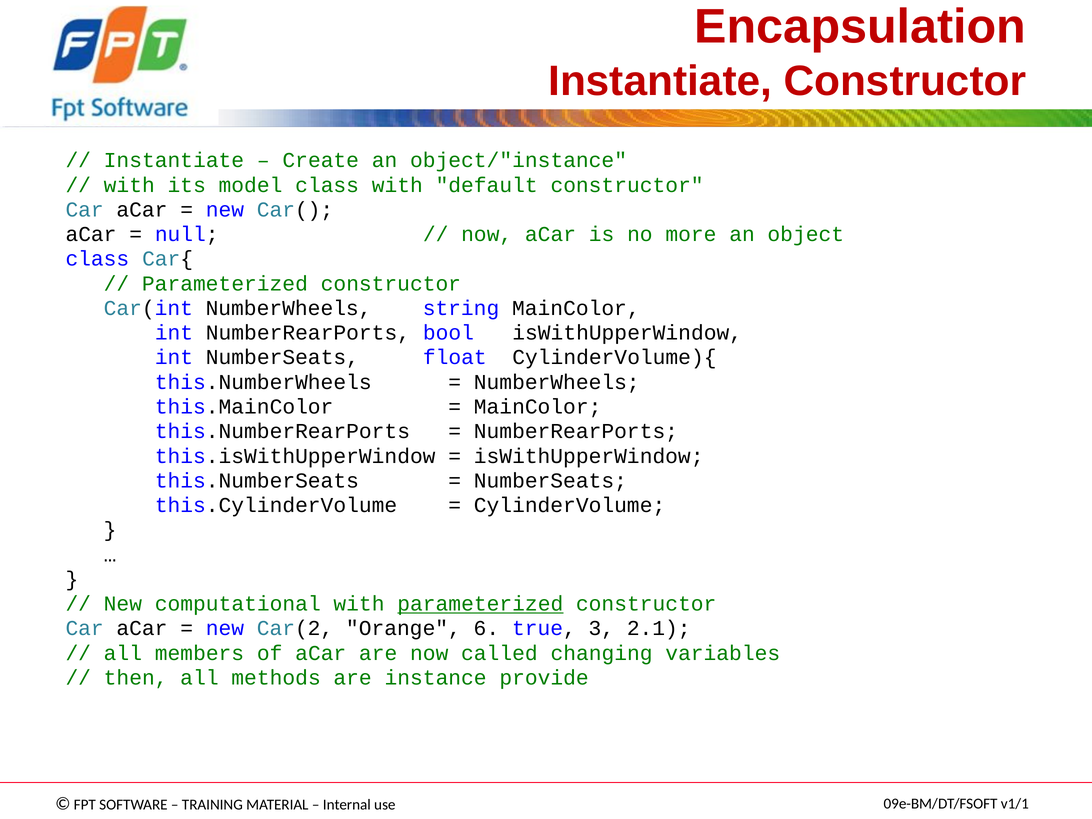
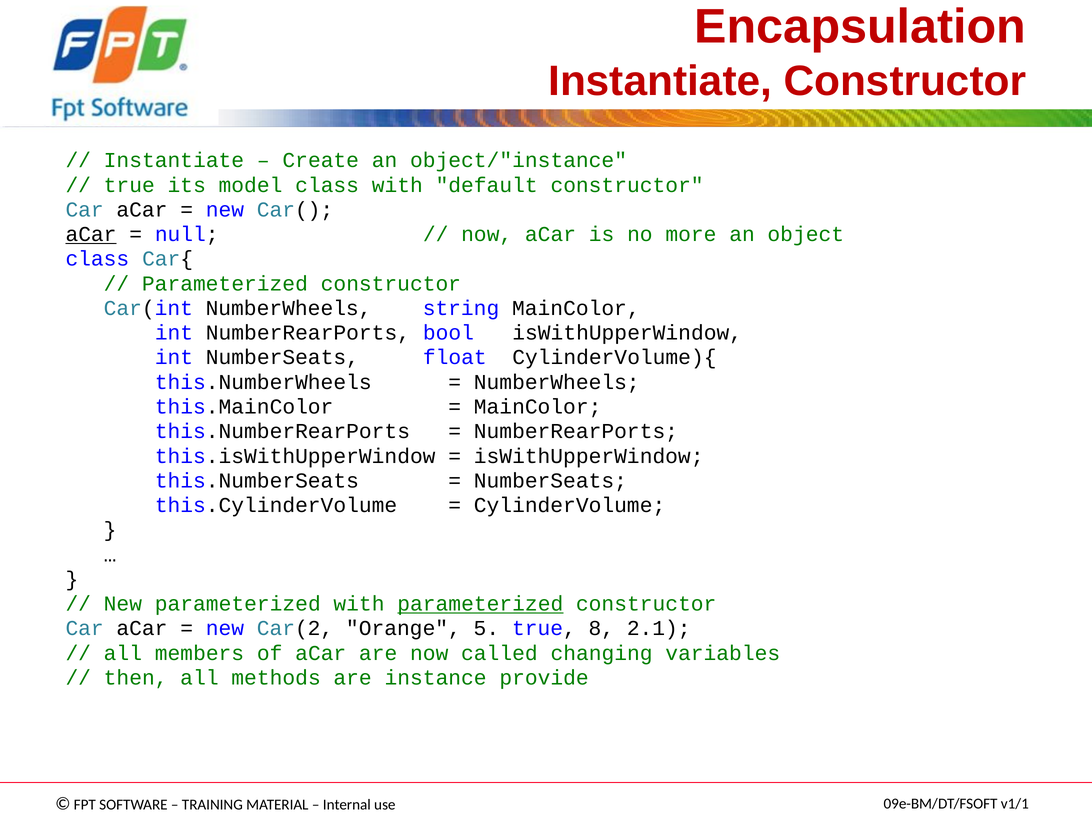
with: with -> true (129, 185)
aCar underline: none -> present (91, 234)
New computational: computational -> parameterized (238, 604)
6: 6 -> 5 (486, 628)
3: 3 -> 8 (601, 628)
